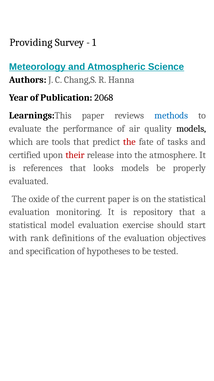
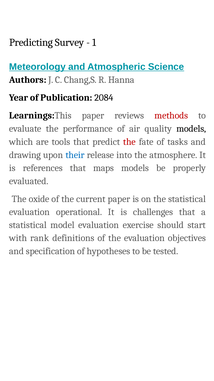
Providing: Providing -> Predicting (31, 42)
2068: 2068 -> 2084 (104, 97)
methods colour: blue -> red (171, 115)
certified: certified -> drawing (25, 155)
their colour: red -> blue (75, 155)
looks: looks -> maps (104, 168)
monitoring: monitoring -> operational (79, 212)
repository: repository -> challenges (153, 212)
